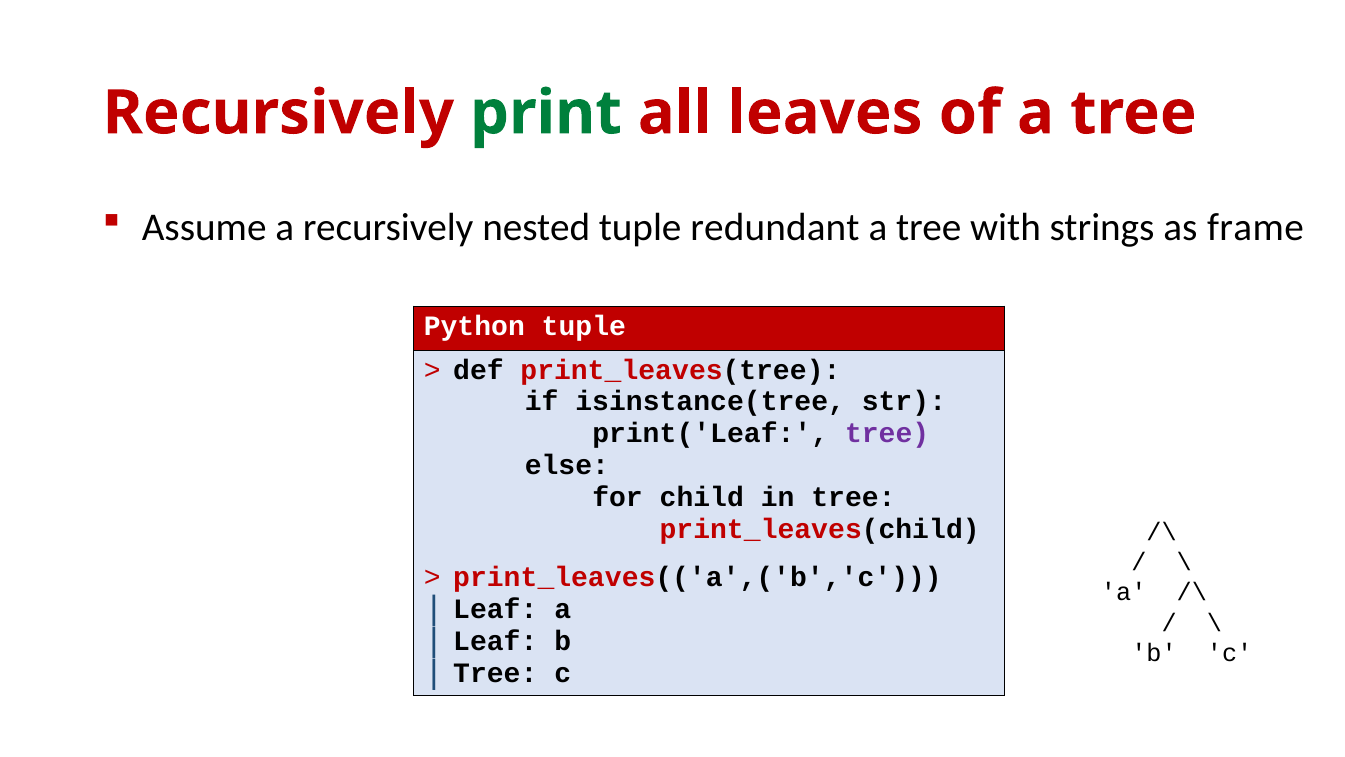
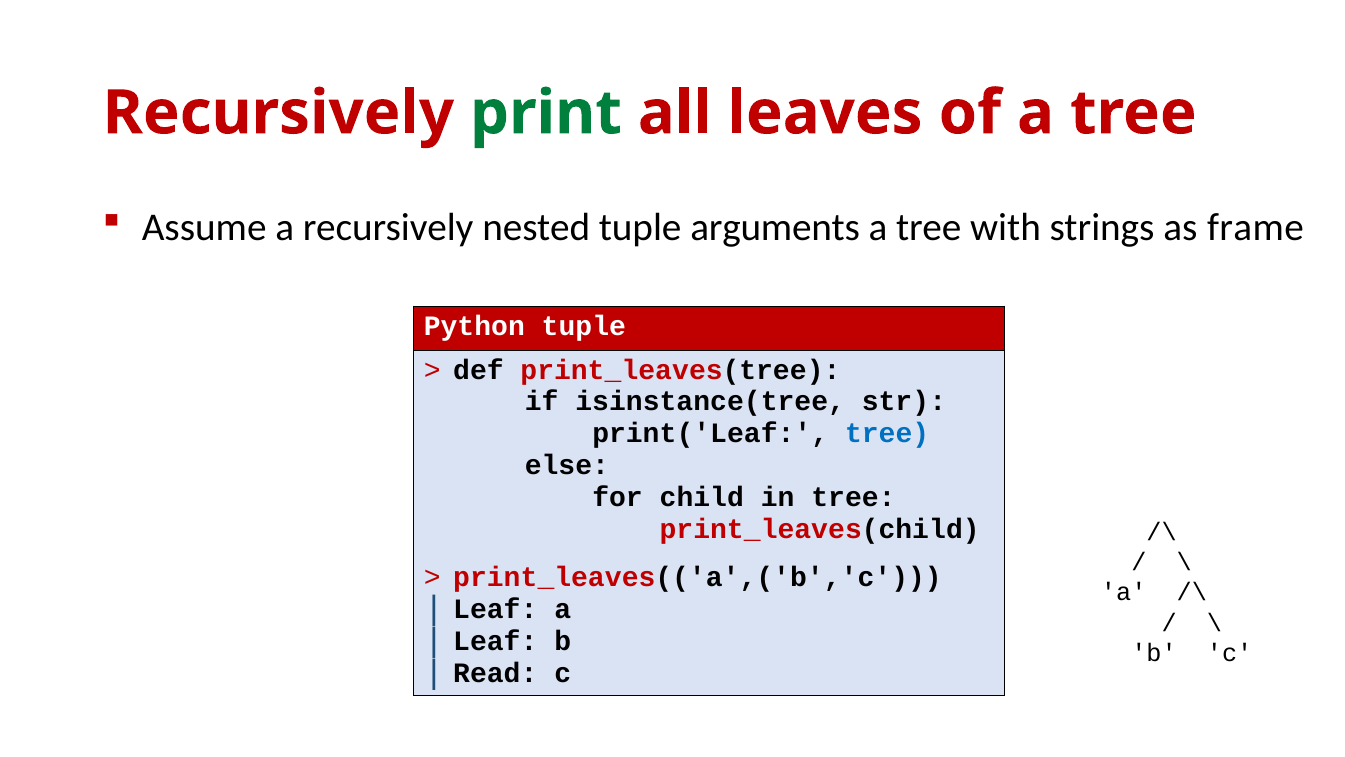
redundant: redundant -> arguments (775, 227)
tree colour: purple -> blue (887, 433)
Tree: Tree -> Read (495, 672)
